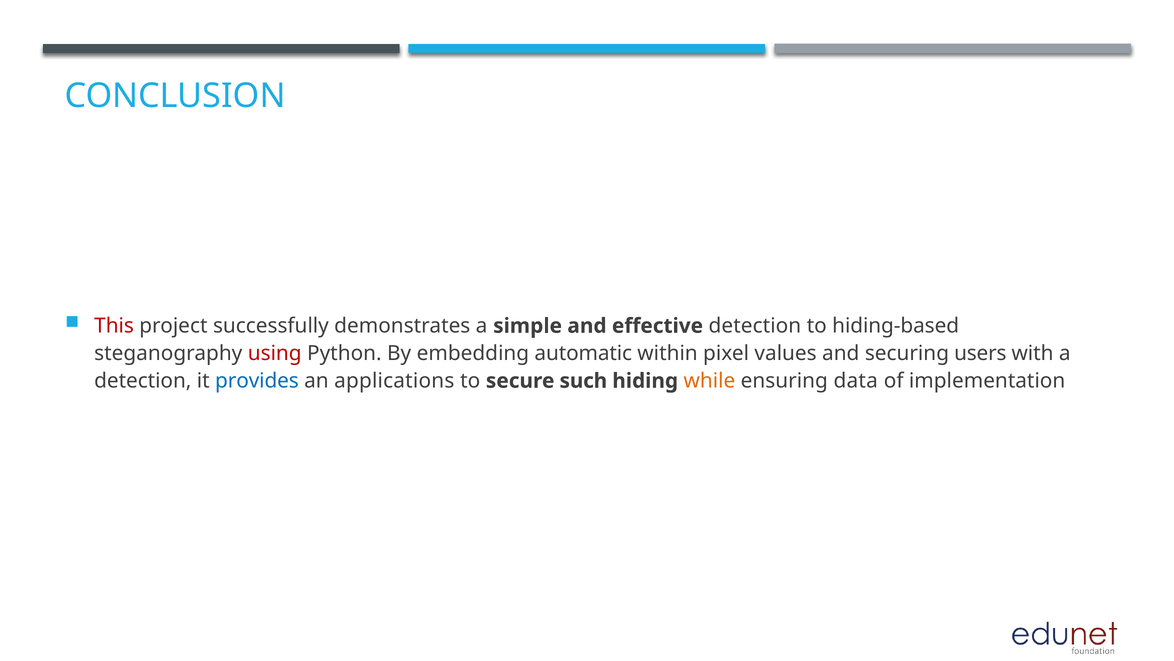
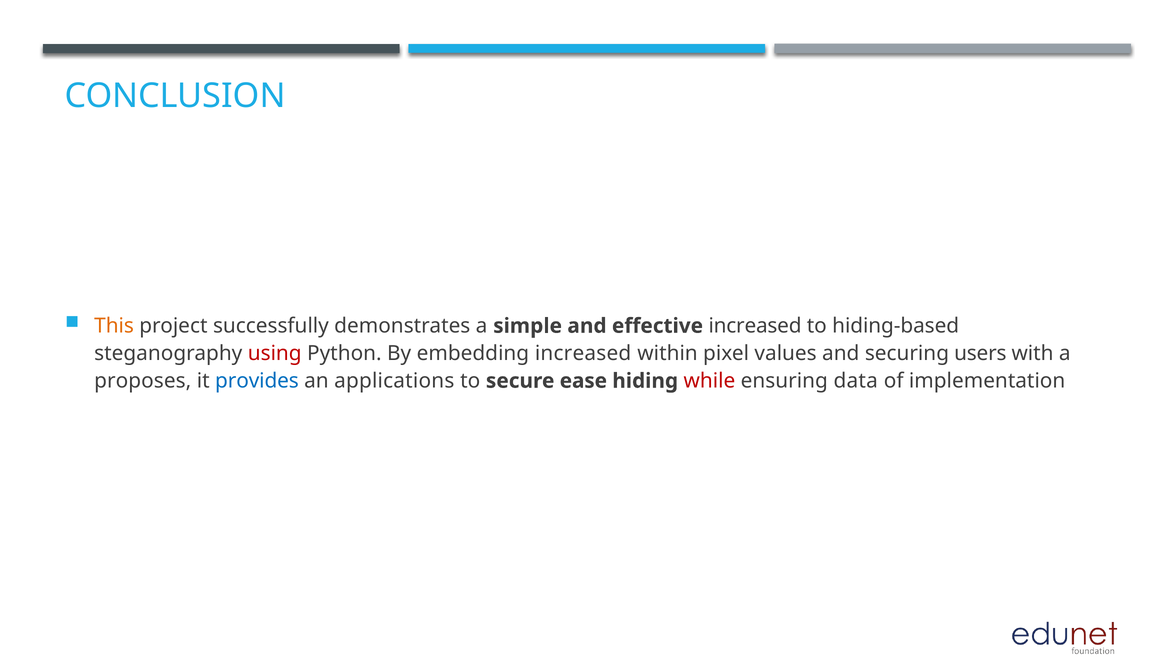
This colour: red -> orange (114, 326)
effective detection: detection -> increased (755, 326)
embedding automatic: automatic -> increased (583, 353)
detection: detection -> proposes (143, 381)
such: such -> ease (583, 381)
while colour: orange -> red (709, 381)
